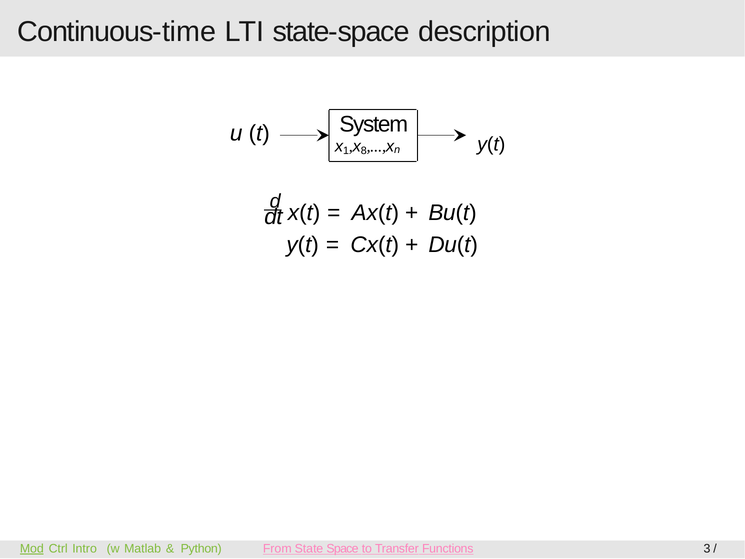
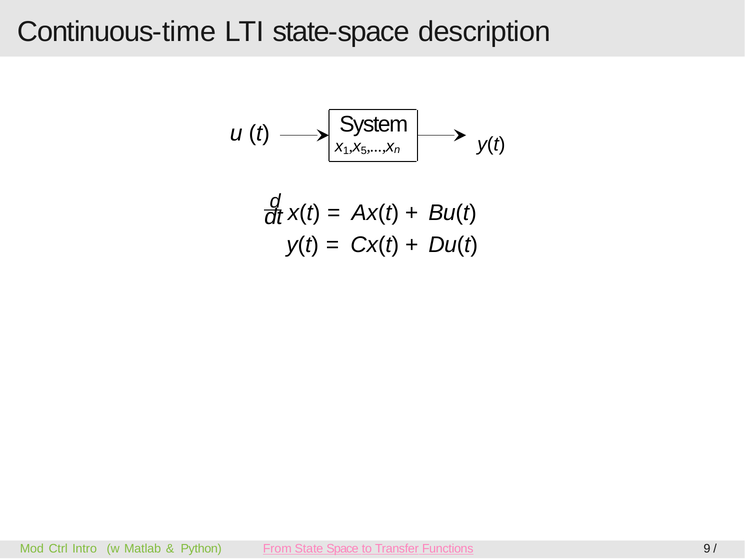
8: 8 -> 5 (364, 151)
Mod underline: present -> none (32, 549)
3: 3 -> 9 (707, 549)
